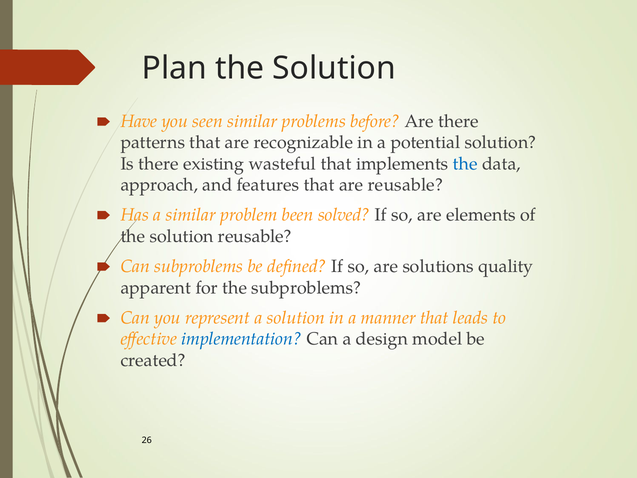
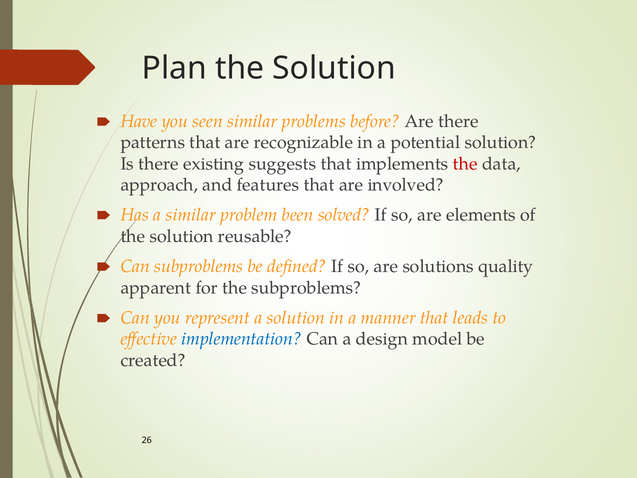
wasteful: wasteful -> suggests (282, 164)
the colour: blue -> red (465, 164)
are reusable: reusable -> involved (406, 185)
